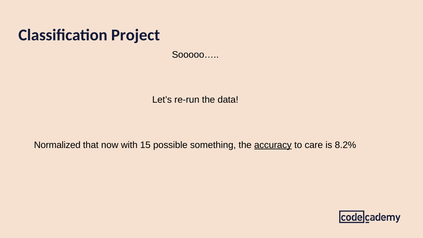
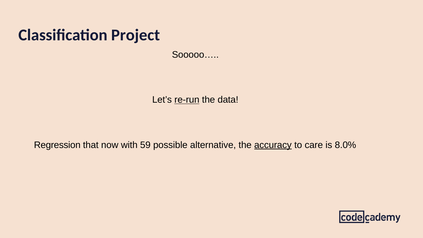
re-run underline: none -> present (187, 100)
Normalized: Normalized -> Regression (57, 145)
15: 15 -> 59 (145, 145)
something: something -> alternative (213, 145)
8.2%: 8.2% -> 8.0% (345, 145)
